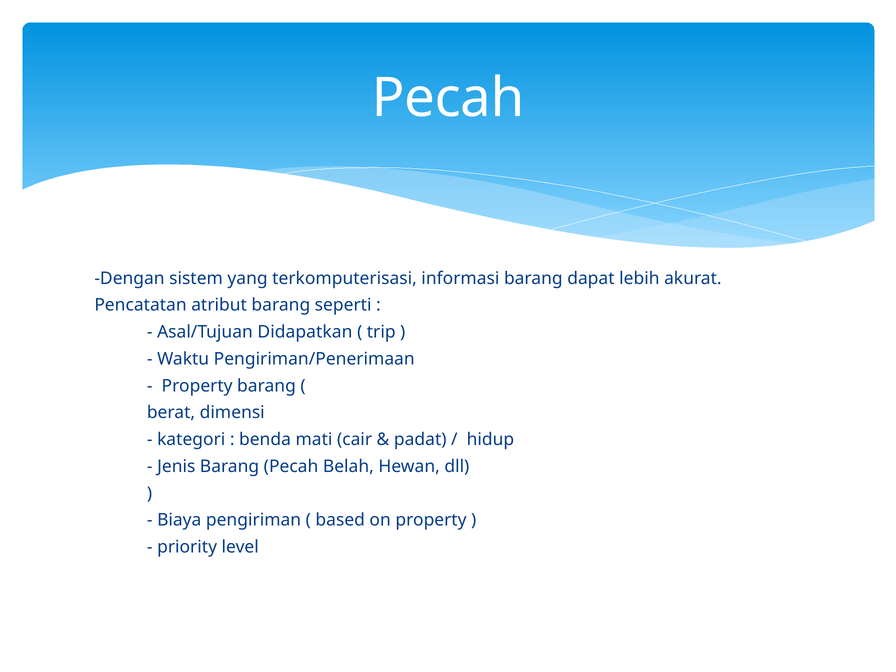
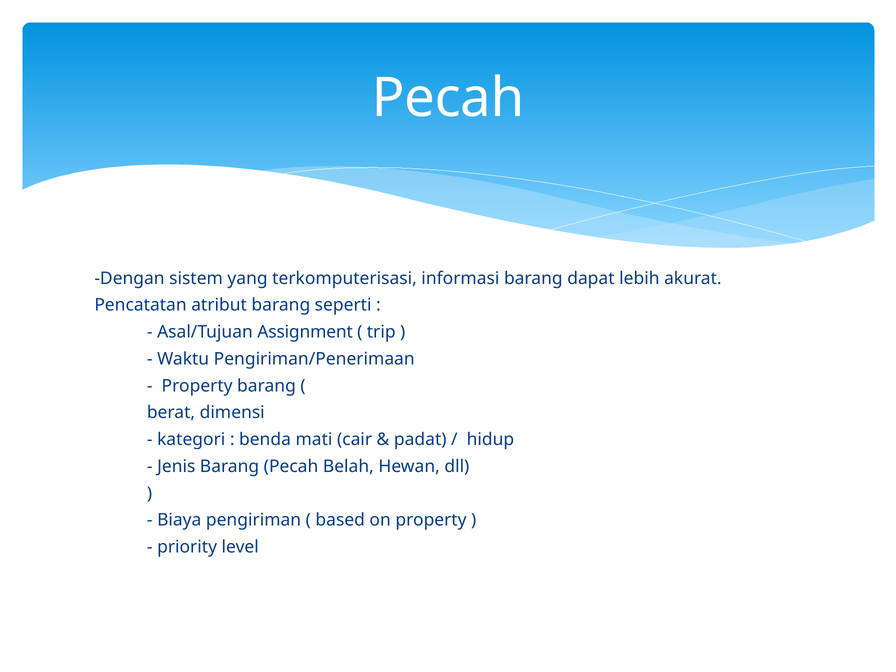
Didapatkan: Didapatkan -> Assignment (305, 332)
